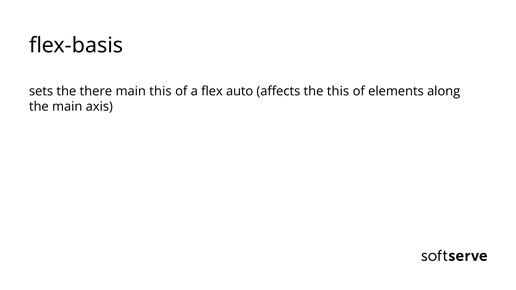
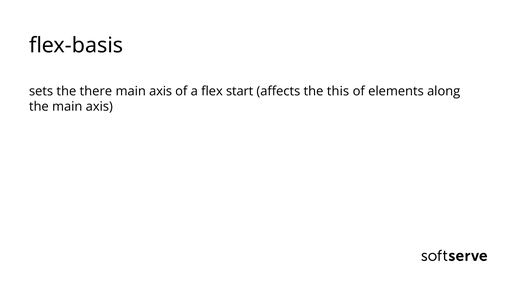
this: this -> axis (161, 91)
auto: auto -> start (240, 91)
